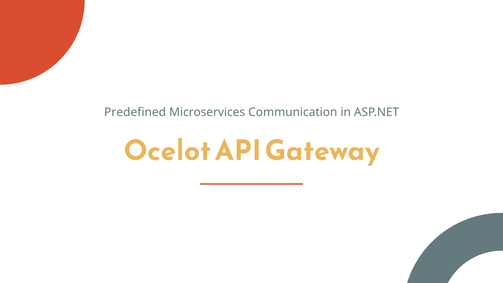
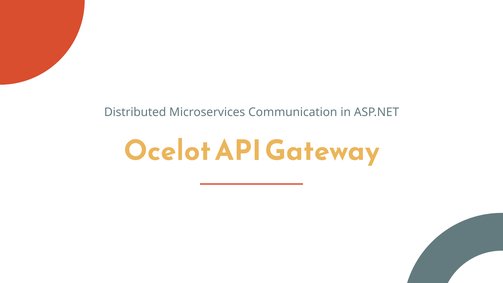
Predefined: Predefined -> Distributed (135, 112)
